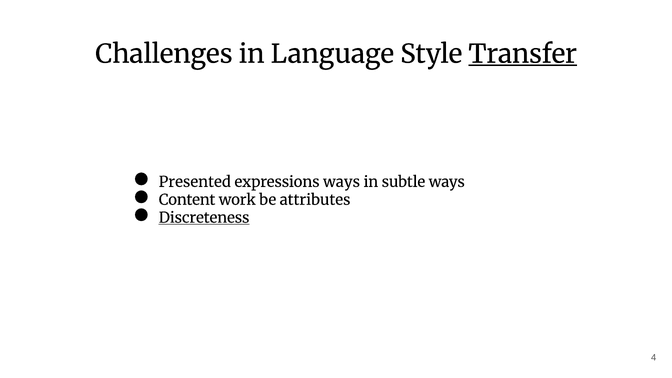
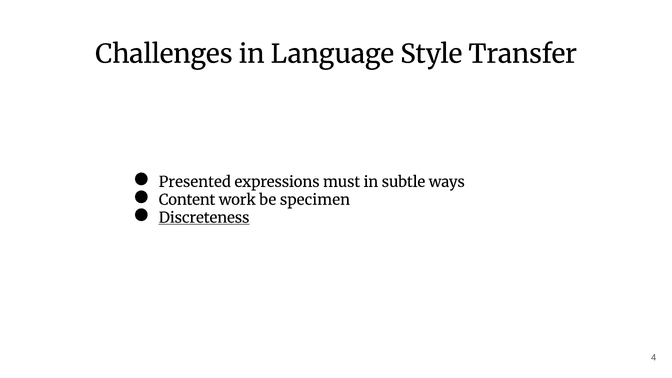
Transfer underline: present -> none (523, 54)
expressions ways: ways -> must (342, 182)
attributes: attributes -> specimen (315, 200)
